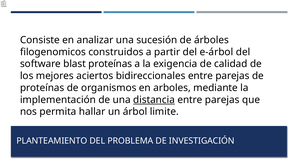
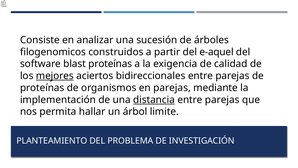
e-árbol: e-árbol -> e-aquel (217, 52)
mejores underline: none -> present (55, 76)
en arboles: arboles -> parejas (172, 88)
